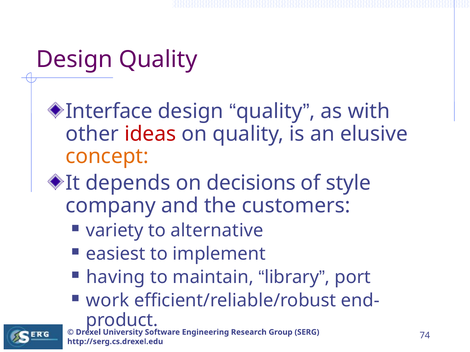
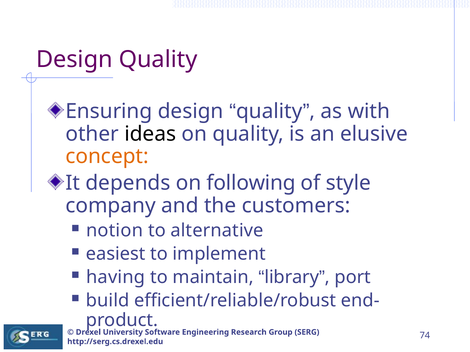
Interface: Interface -> Ensuring (109, 111)
ideas colour: red -> black (150, 134)
decisions: decisions -> following (251, 183)
variety: variety -> notion (115, 231)
work: work -> build (108, 301)
